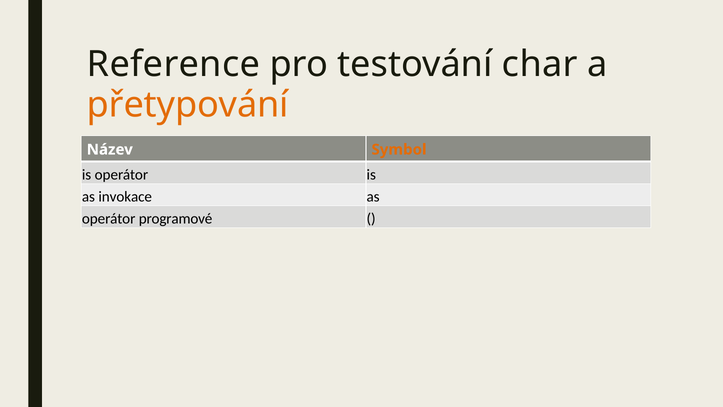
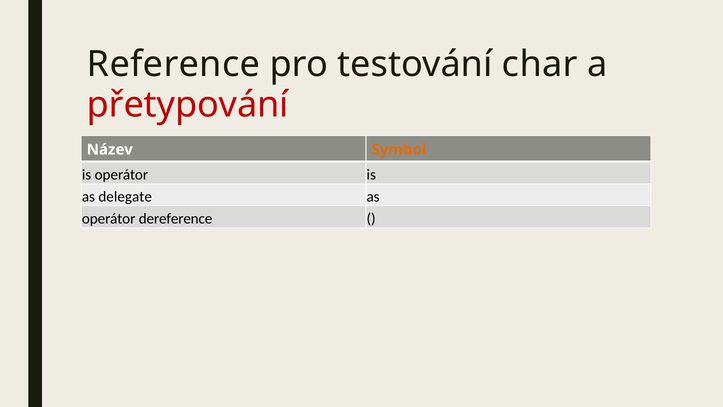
přetypování colour: orange -> red (188, 105)
invokace: invokace -> delegate (125, 197)
programové: programové -> dereference (176, 219)
